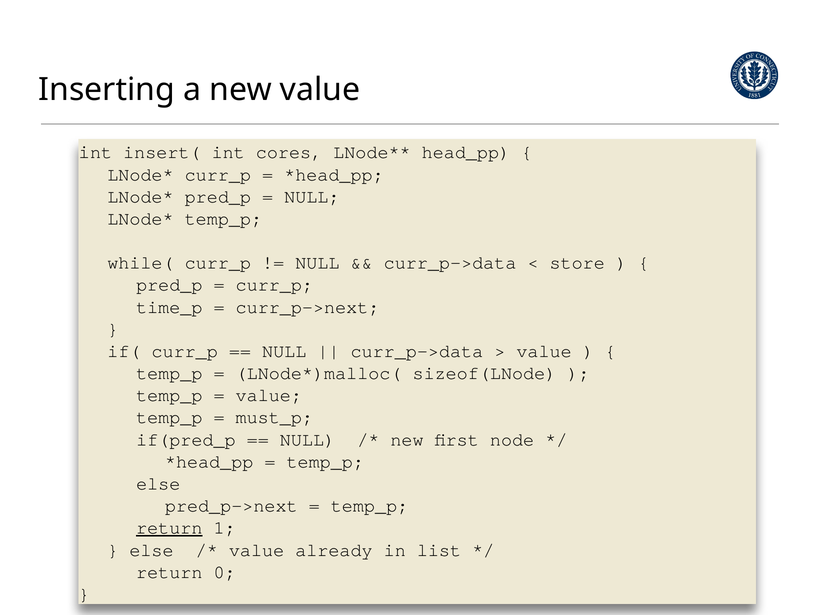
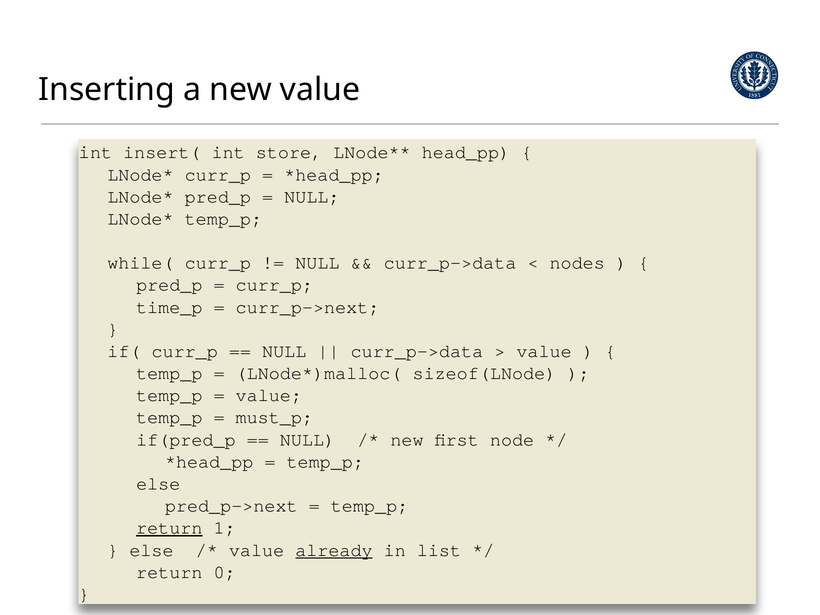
cores: cores -> store (289, 152)
store: store -> nodes (577, 263)
already underline: none -> present (334, 550)
